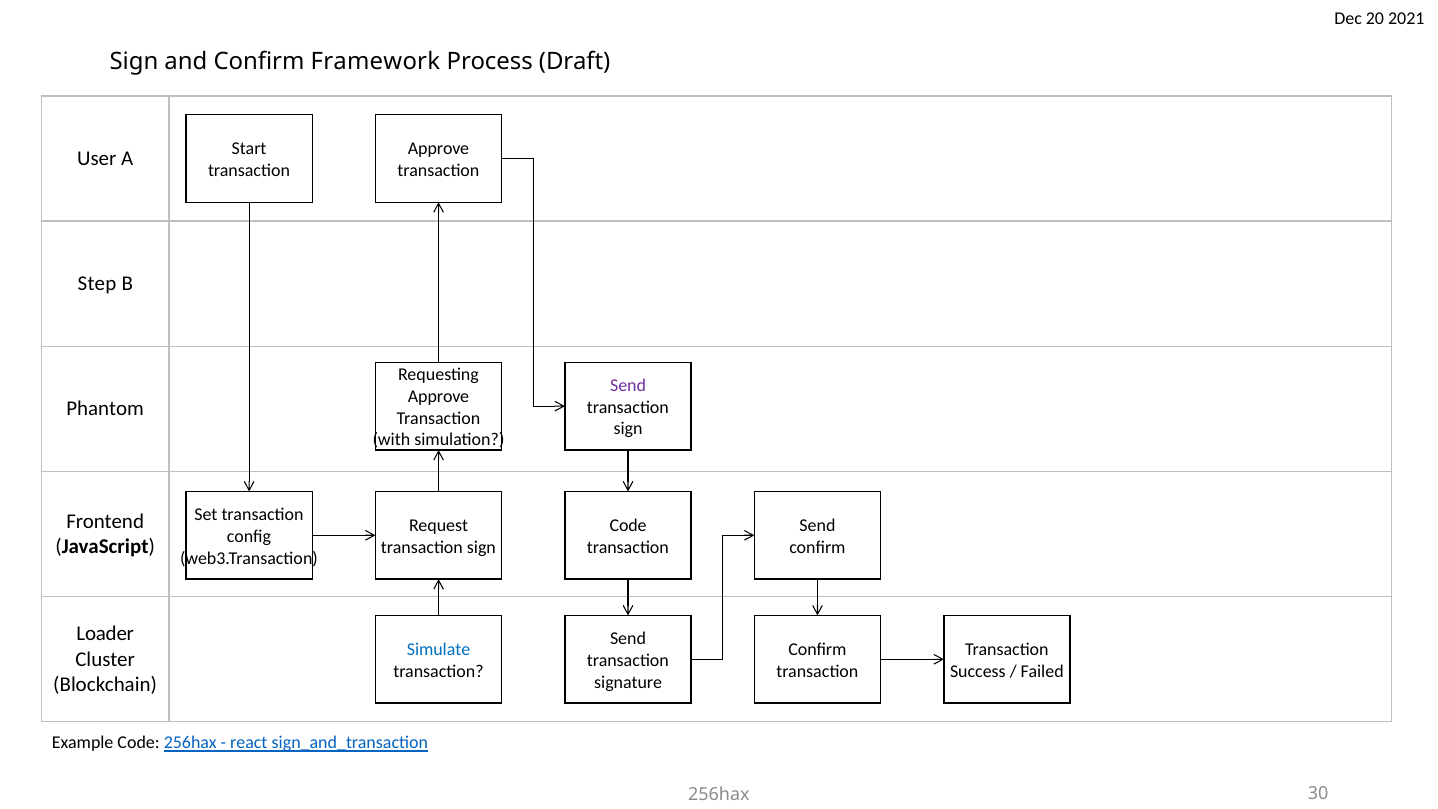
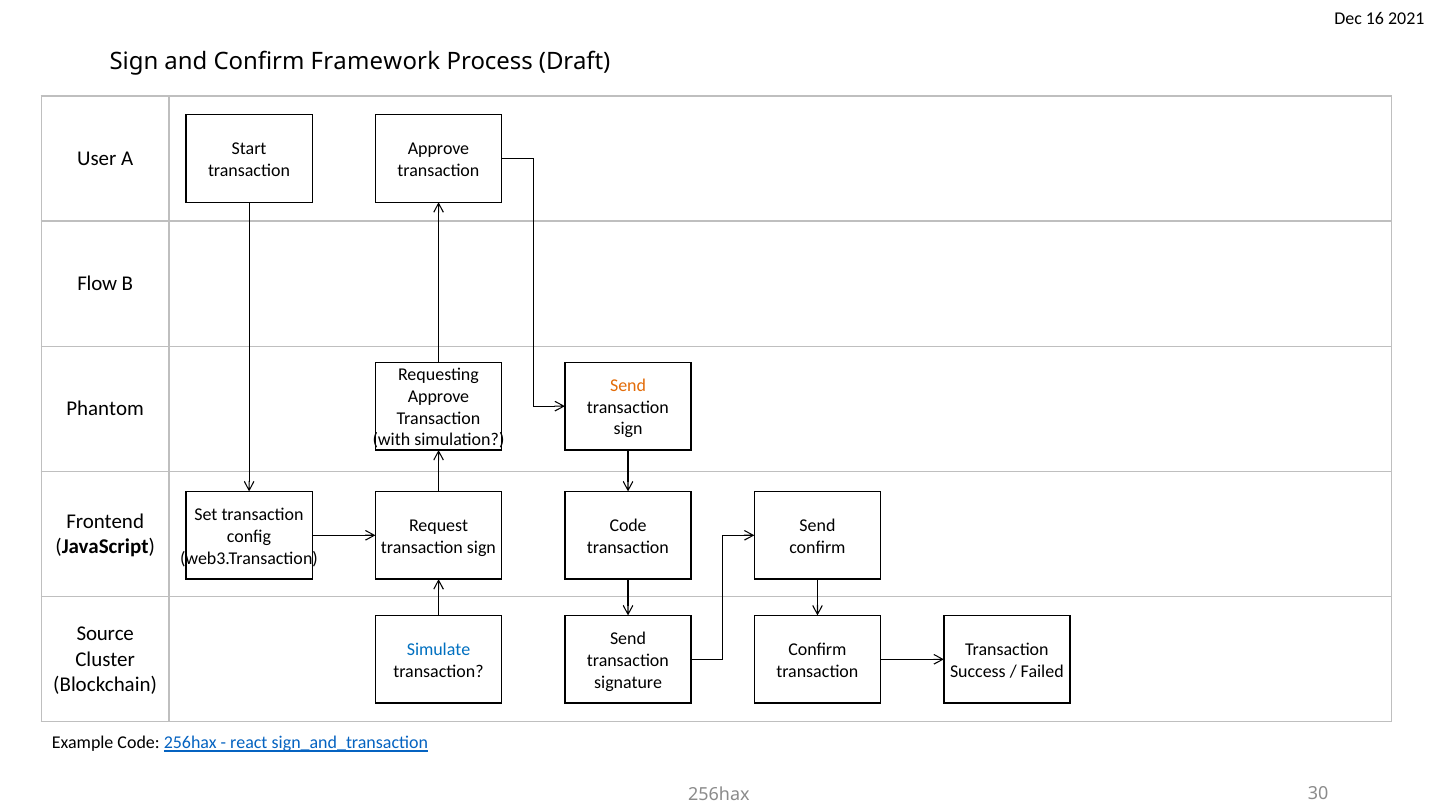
20: 20 -> 16 (1375, 18)
Step: Step -> Flow (97, 284)
Send colour: purple -> orange (628, 386)
Loader: Loader -> Source (105, 634)
